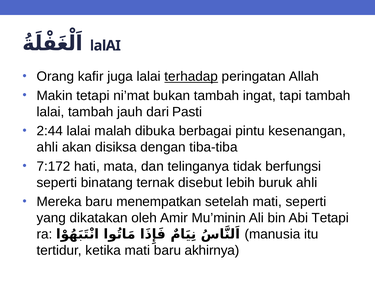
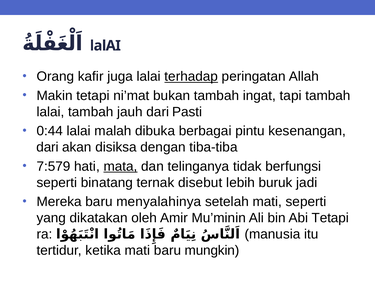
2:44: 2:44 -> 0:44 (50, 131)
ahli: ahli -> dari (48, 147)
7:172: 7:172 -> 7:579 (53, 167)
mata underline: none -> present (120, 167)
buruk ahli: ahli -> jadi (307, 183)
menempatkan: menempatkan -> menyalahinya (159, 202)
akhirnya: akhirnya -> mungkin (212, 251)
